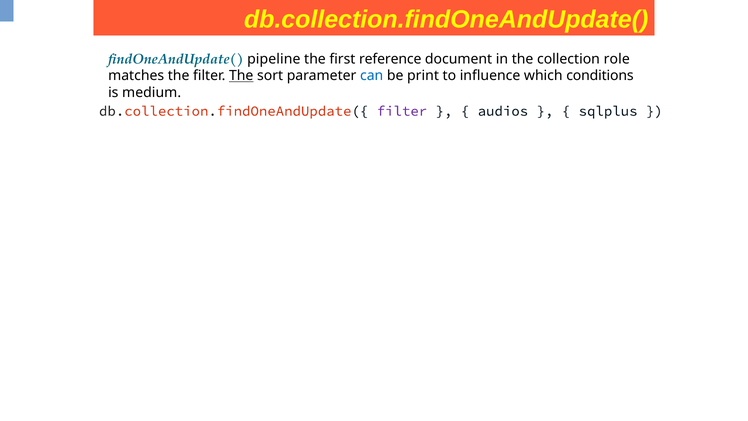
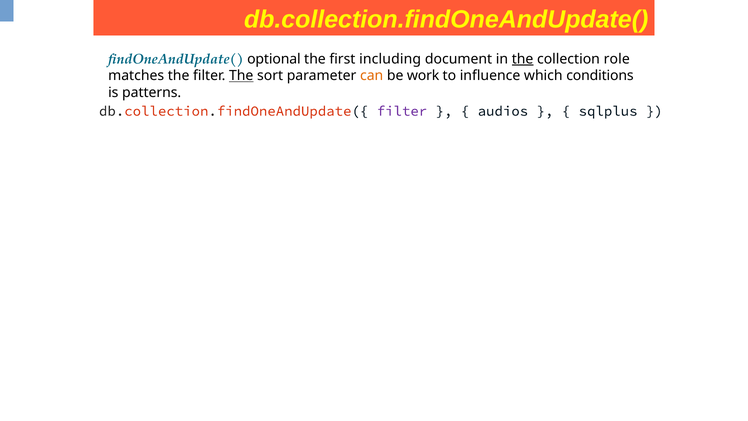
pipeline: pipeline -> optional (274, 59)
reference: reference -> including (390, 59)
the underline: none -> present (523, 59)
can colour: blue -> orange (372, 76)
print: print -> work (423, 76)
medium: medium -> patterns (152, 93)
